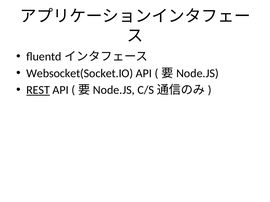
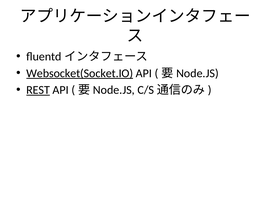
Websocket(Socket.IO underline: none -> present (80, 73)
